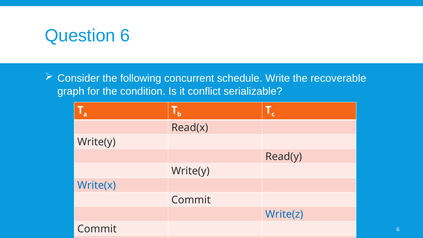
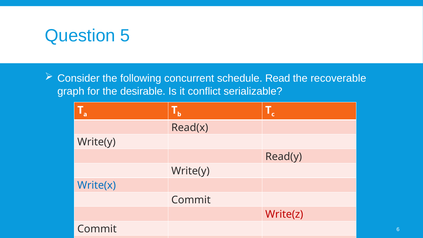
Question 6: 6 -> 5 (125, 36)
Write: Write -> Read (278, 78)
condition: condition -> desirable (143, 91)
Write(z colour: blue -> red (284, 214)
